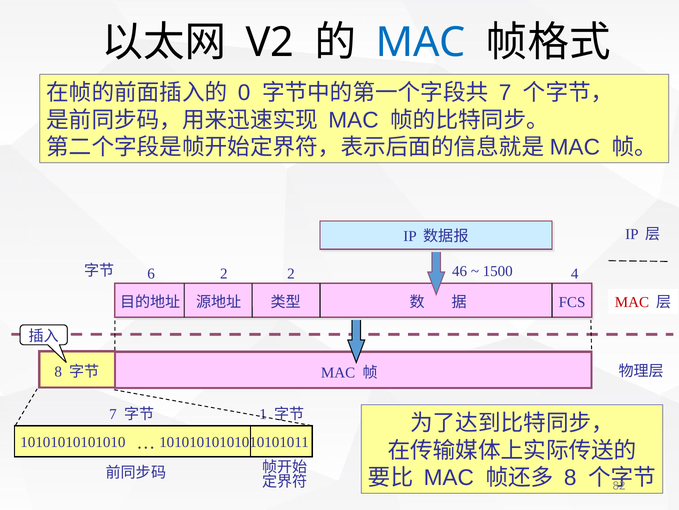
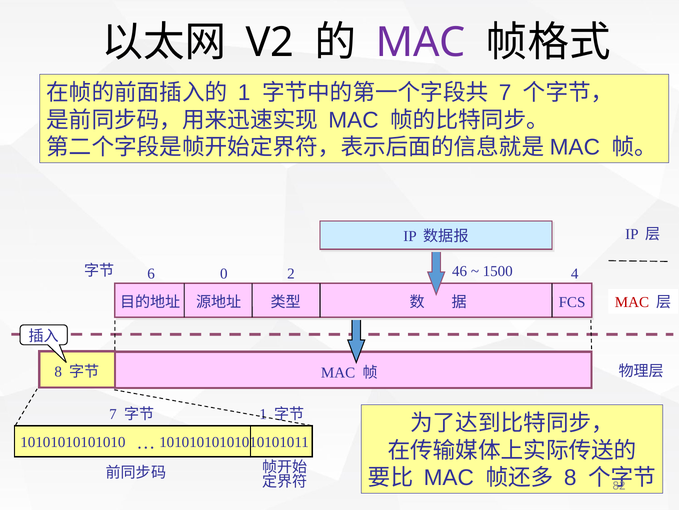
MAC colour: blue -> purple (421, 42)
0: 0 -> 1 (244, 93)
6 2: 2 -> 0 (224, 273)
